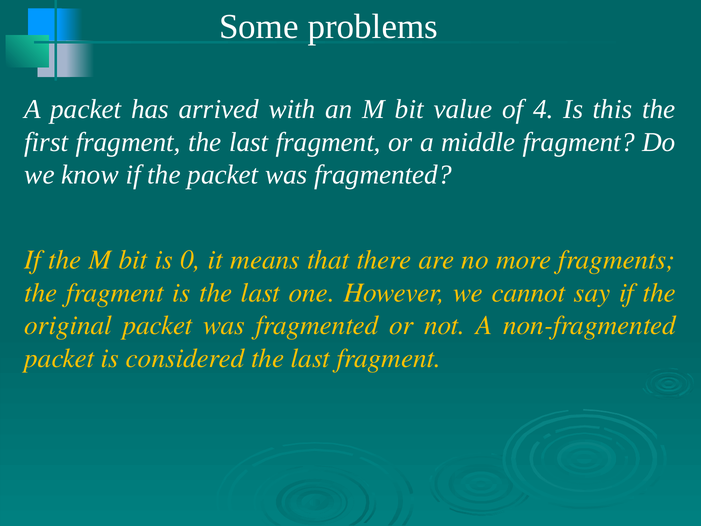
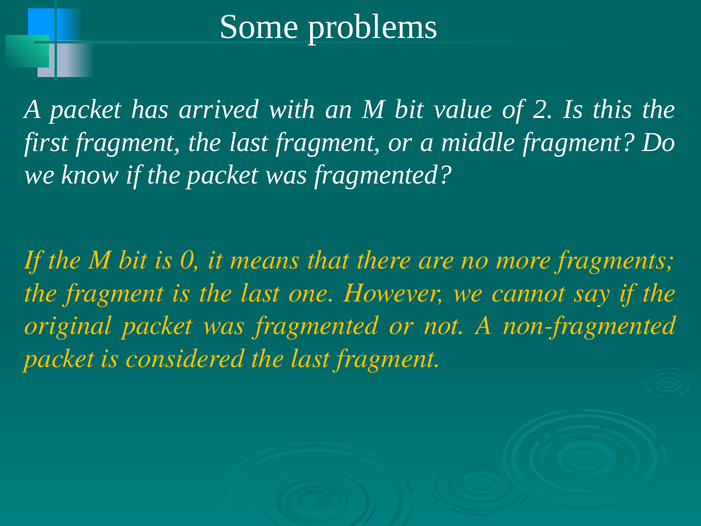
4: 4 -> 2 (543, 109)
